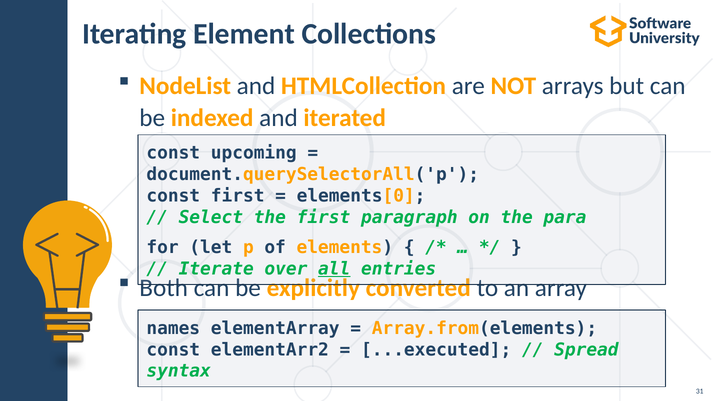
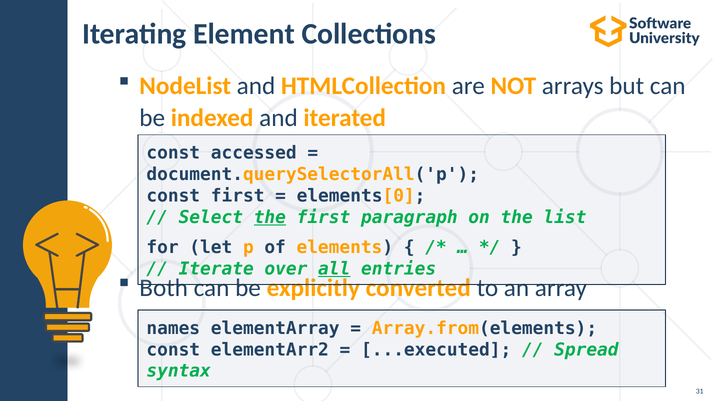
upcoming: upcoming -> accessed (254, 153)
the underline: none -> present (270, 217)
para: para -> list (565, 217)
